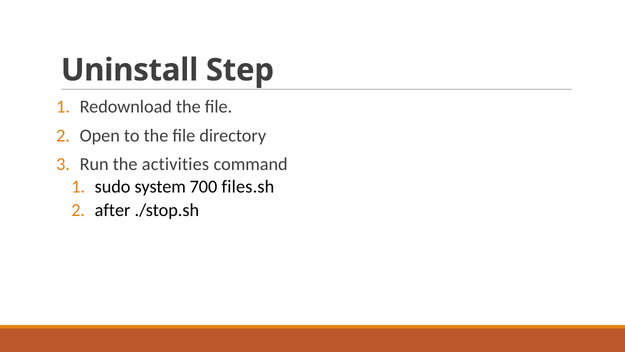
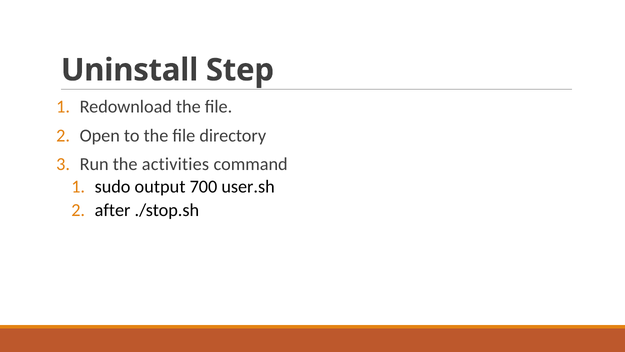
system: system -> output (160, 186)
files.sh: files.sh -> user.sh (248, 186)
